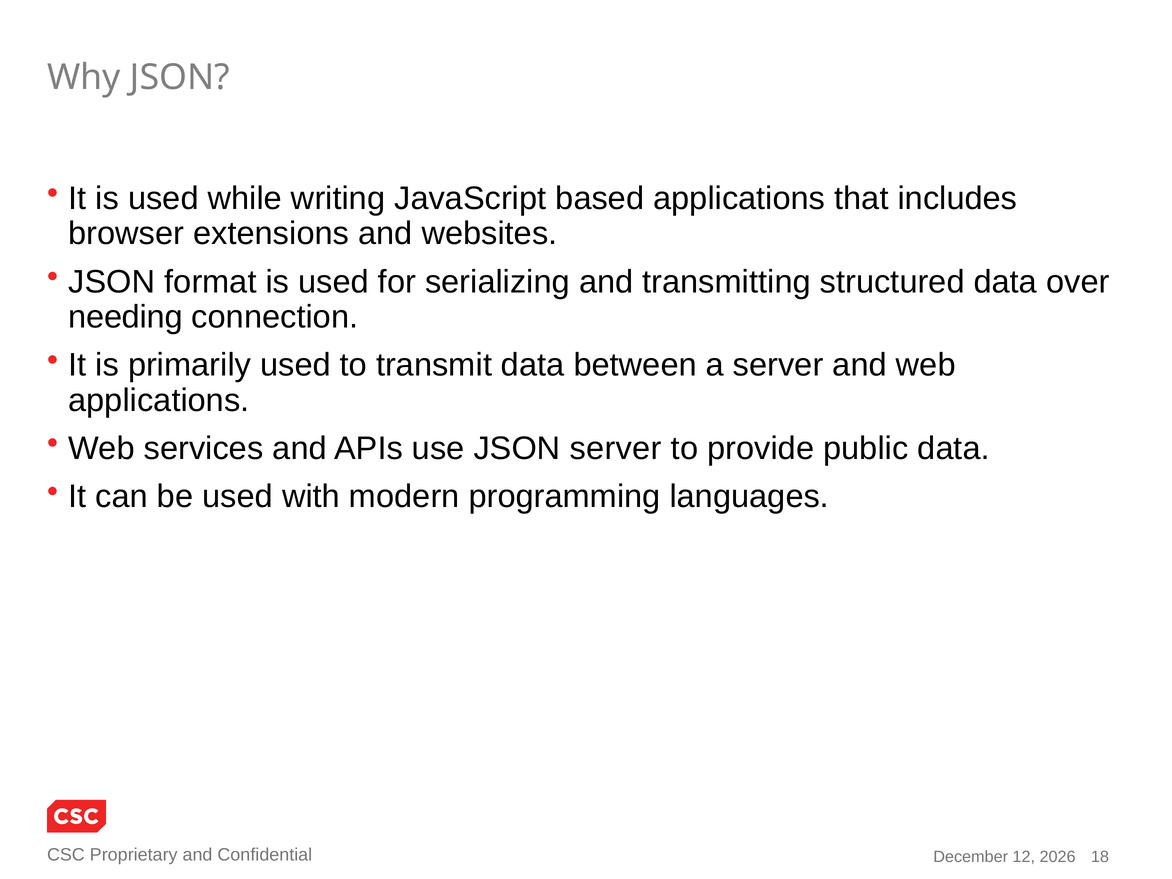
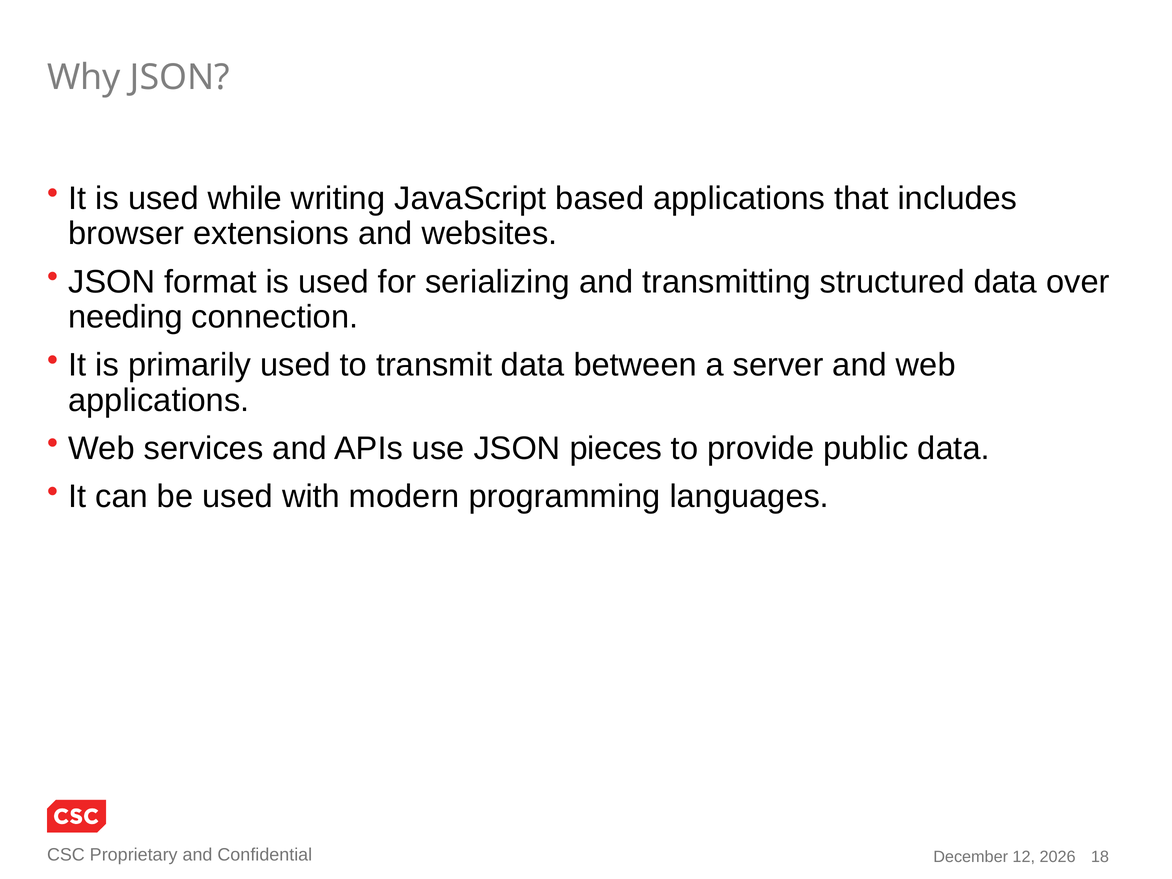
JSON server: server -> pieces (616, 448)
